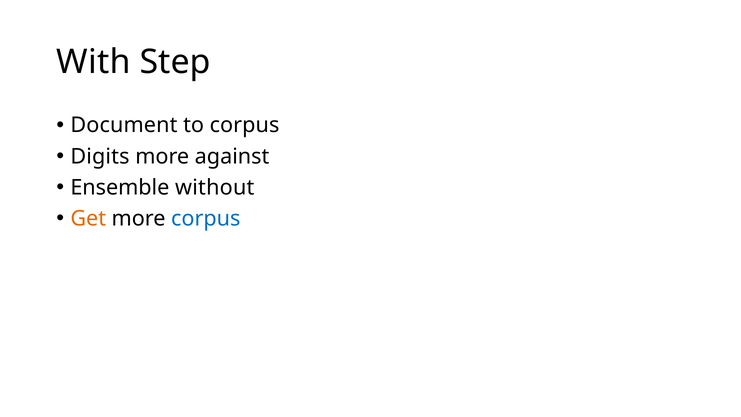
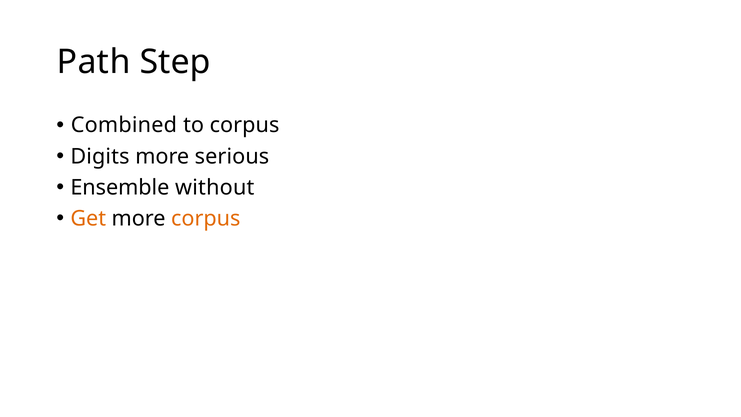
With: With -> Path (94, 62)
Document: Document -> Combined (124, 125)
against: against -> serious (232, 156)
corpus colour: blue -> orange (206, 218)
